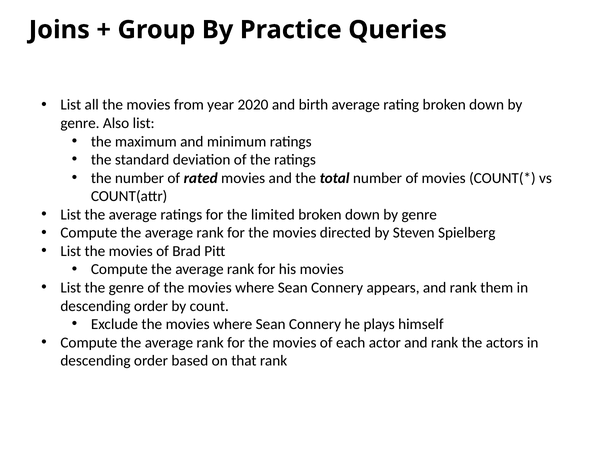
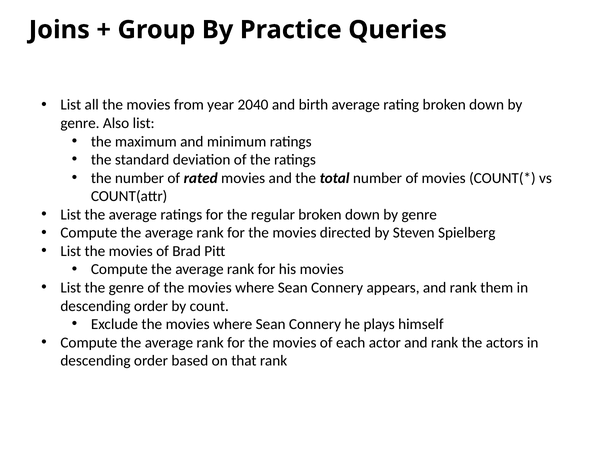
2020: 2020 -> 2040 (253, 105)
limited: limited -> regular (273, 215)
